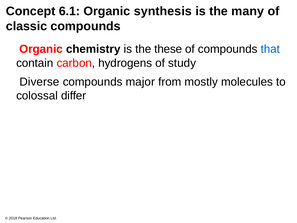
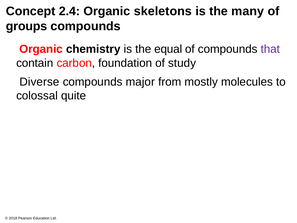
6.1: 6.1 -> 2.4 (69, 11)
synthesis: synthesis -> skeletons (163, 11)
classic: classic -> groups (27, 26)
these: these -> equal (168, 49)
that colour: blue -> purple (270, 49)
hydrogens: hydrogens -> foundation (125, 63)
differ: differ -> quite (74, 96)
